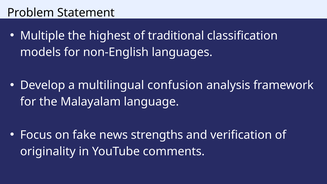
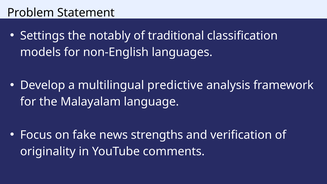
Multiple: Multiple -> Settings (42, 36)
highest: highest -> notably (110, 36)
confusion: confusion -> predictive (175, 85)
